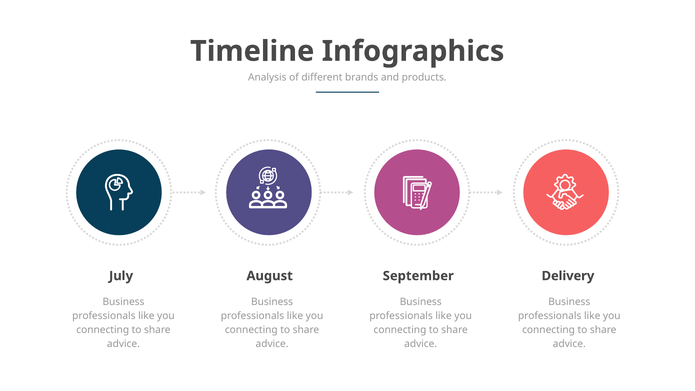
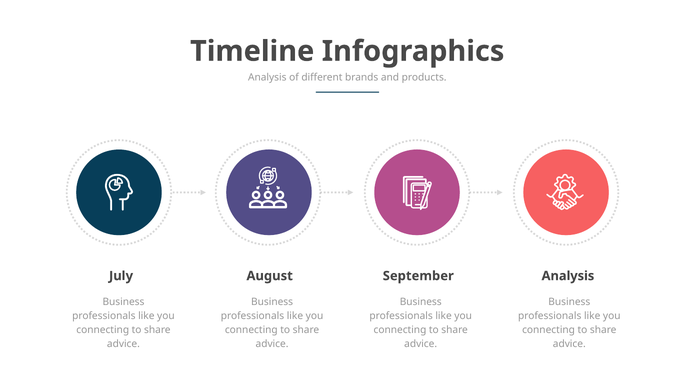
Delivery: Delivery -> Analysis (568, 276)
